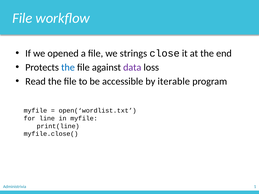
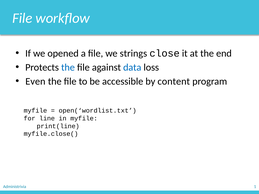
data colour: purple -> blue (132, 67)
Read: Read -> Even (35, 82)
iterable: iterable -> content (174, 82)
